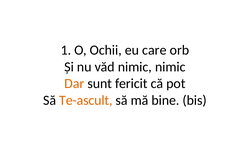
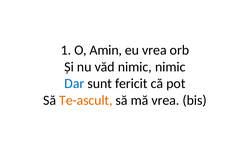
Ochii: Ochii -> Amin (106, 50)
eu care: care -> vrea (154, 50)
Dar colour: orange -> blue (74, 83)
mă bine: bine -> vrea (165, 100)
